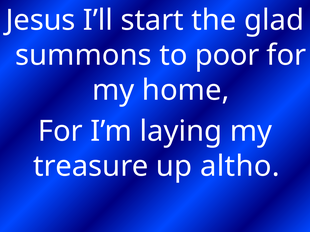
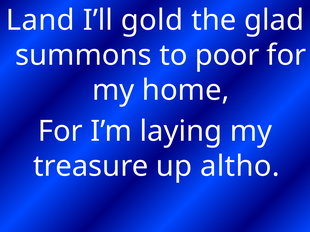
Jesus: Jesus -> Land (40, 20)
start: start -> gold (152, 20)
